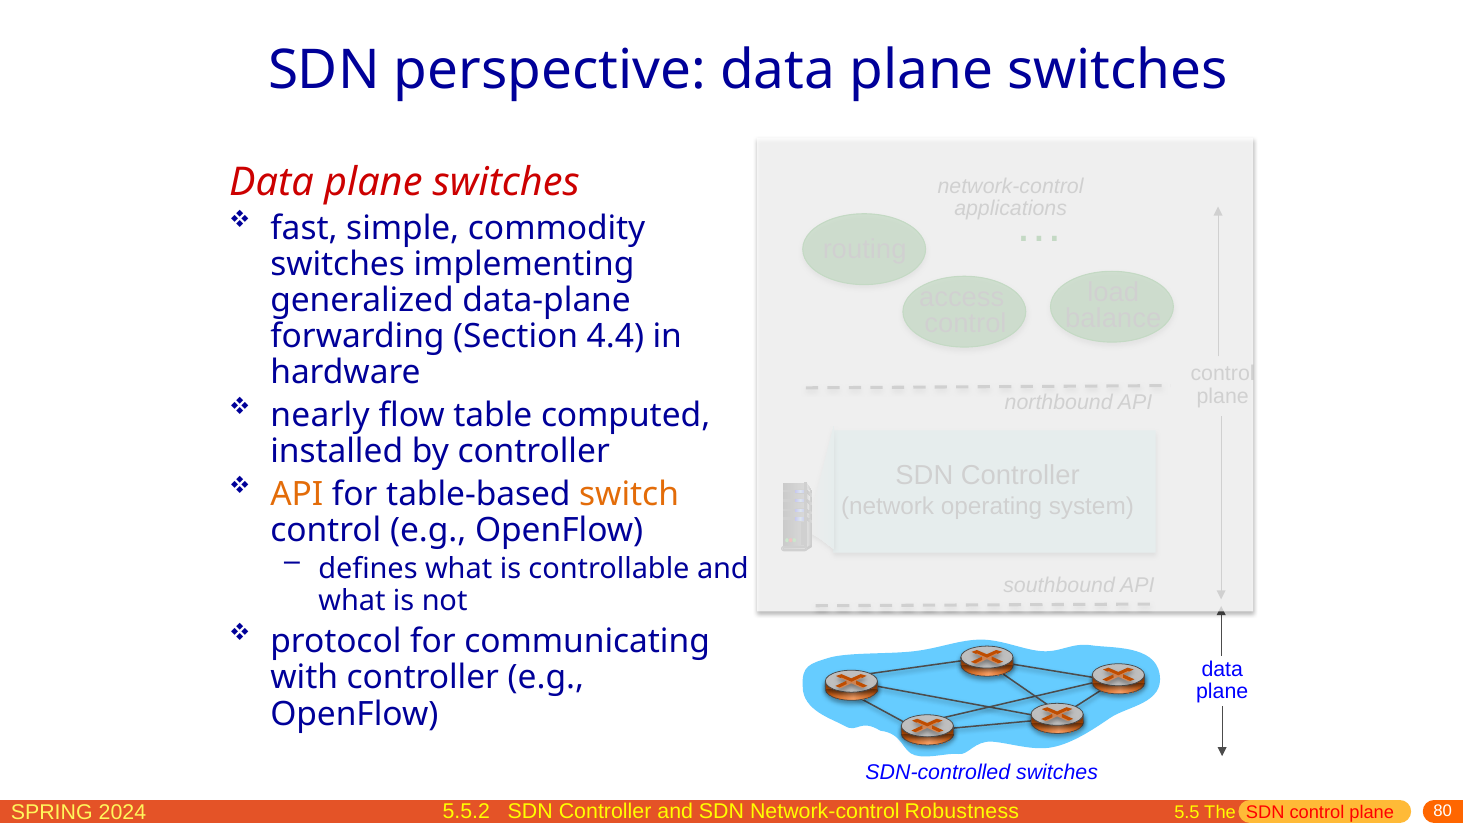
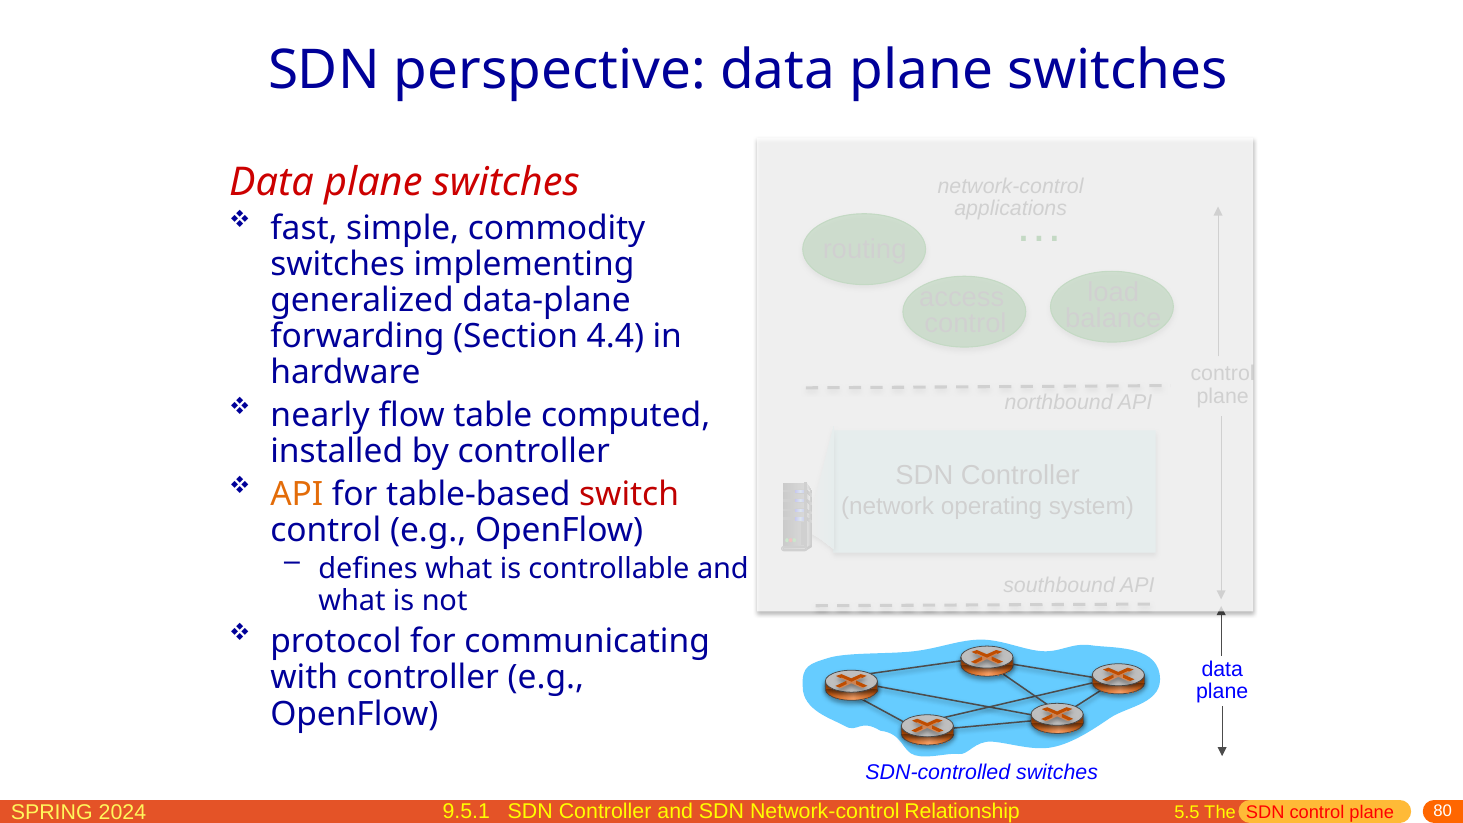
switch colour: orange -> red (629, 495)
5.5.2: 5.5.2 -> 9.5.1 (466, 811)
Robustness: Robustness -> Relationship (962, 811)
